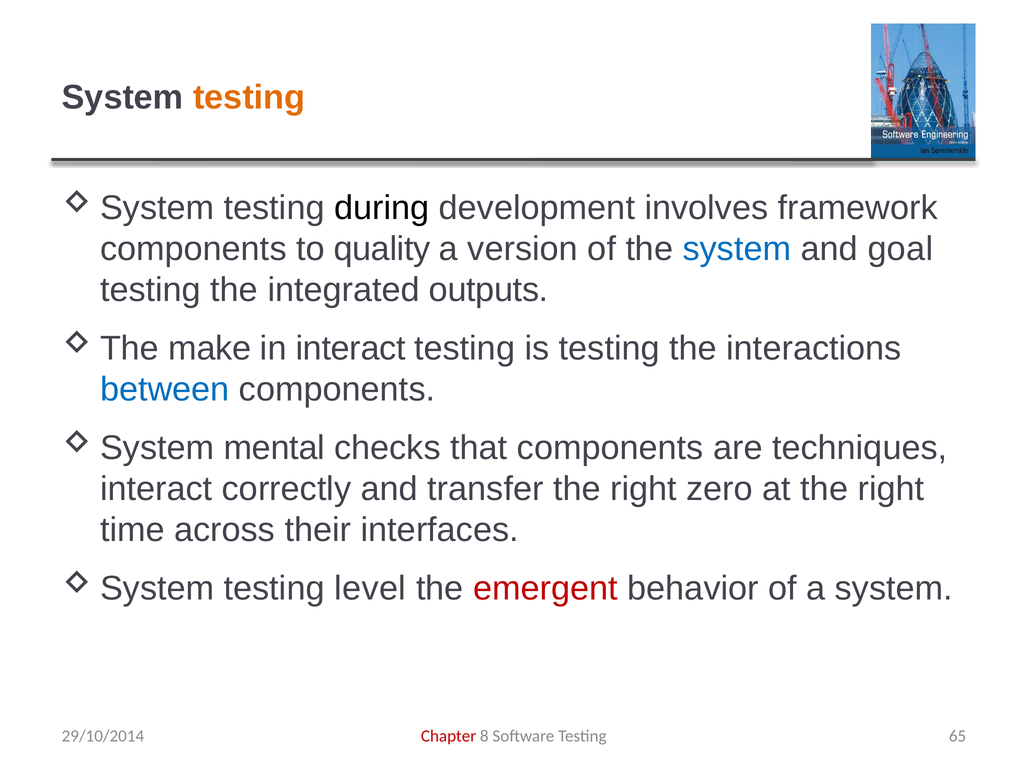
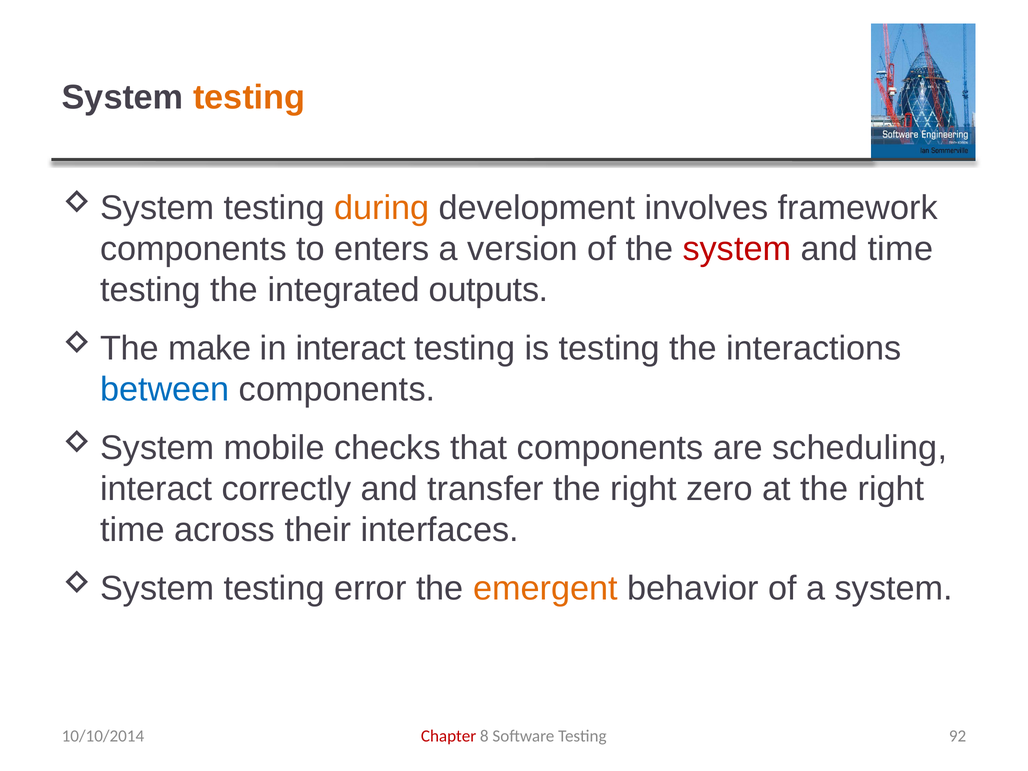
during colour: black -> orange (382, 208)
quality: quality -> enters (382, 249)
system colour: blue -> red (737, 249)
and goal: goal -> time (900, 249)
mental: mental -> mobile (274, 448)
techniques: techniques -> scheduling (860, 448)
level: level -> error (370, 588)
emergent colour: red -> orange (545, 588)
65: 65 -> 92 (958, 736)
29/10/2014: 29/10/2014 -> 10/10/2014 (103, 736)
